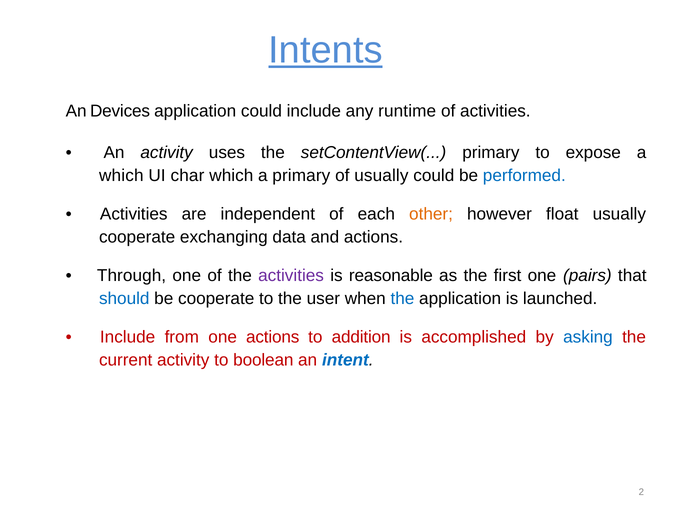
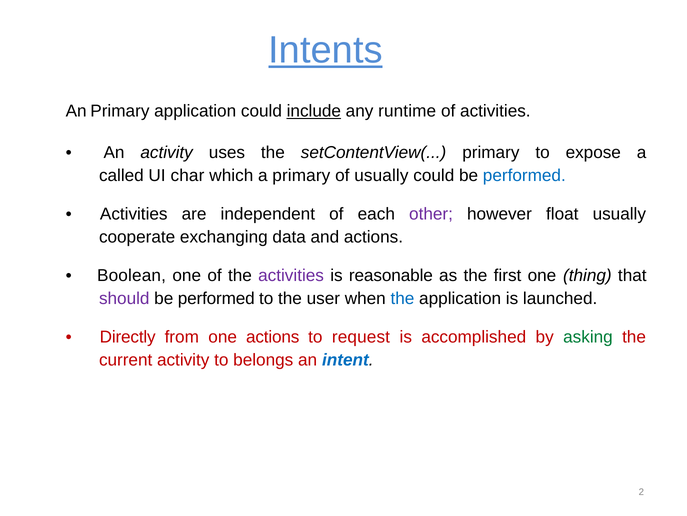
An Devices: Devices -> Primary (120, 111)
include underline: none -> present (314, 111)
which: which -> called (121, 176)
other colour: orange -> purple (431, 214)
Through: Through -> Boolean (131, 275)
pairs: pairs -> thing (587, 275)
should colour: blue -> purple (124, 298)
cooperate: cooperate -> performed (216, 298)
Include: Include -> Directly (128, 337)
addition: addition -> request (361, 337)
asking colour: blue -> green (588, 337)
boolean: boolean -> belongs (263, 360)
